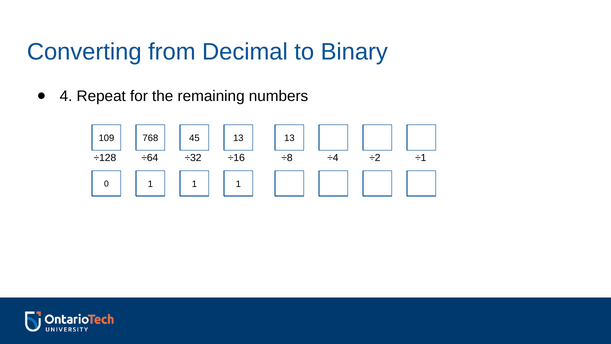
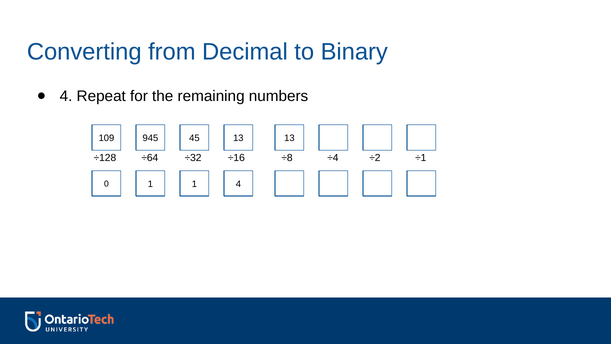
768: 768 -> 945 (150, 138)
1 1 1: 1 -> 4 (238, 184)
